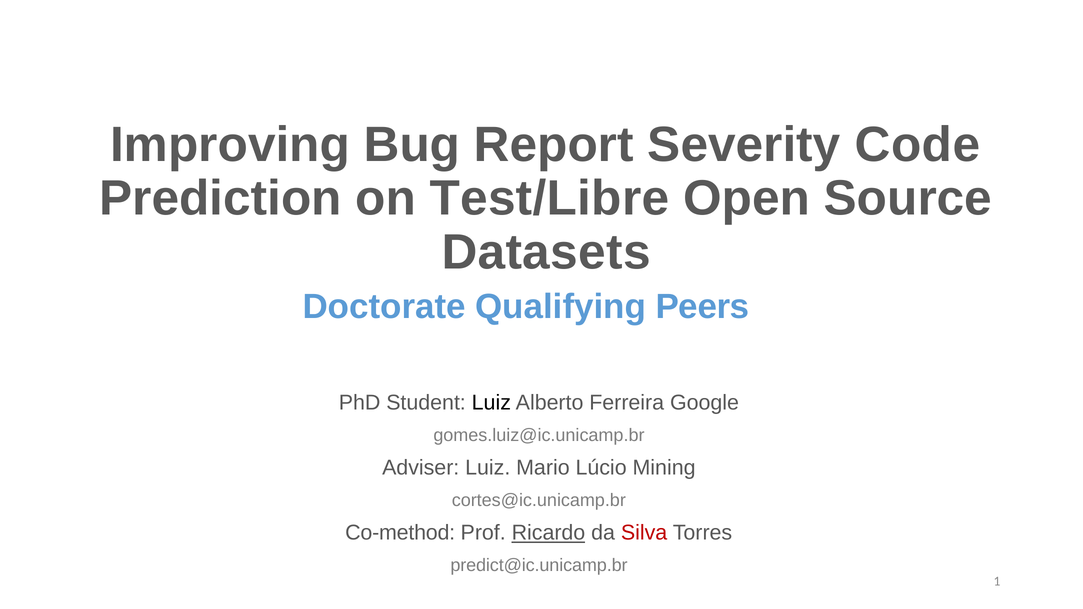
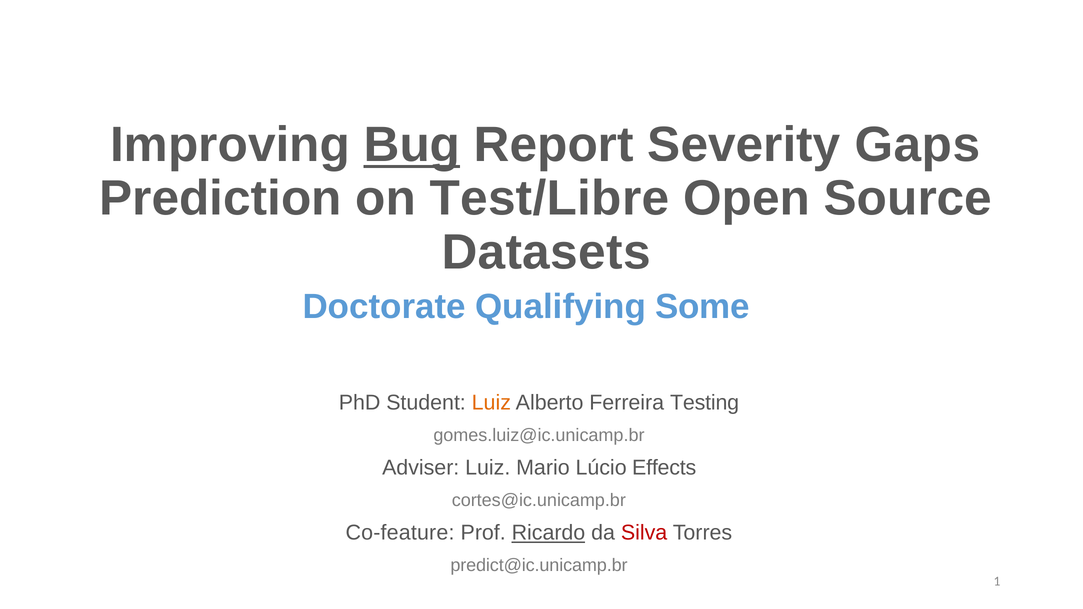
Bug underline: none -> present (412, 145)
Code: Code -> Gaps (917, 145)
Peers: Peers -> Some (702, 307)
Luiz colour: black -> orange (491, 403)
Google: Google -> Testing (705, 403)
Mining: Mining -> Effects (664, 468)
Co-method: Co-method -> Co-feature (400, 533)
